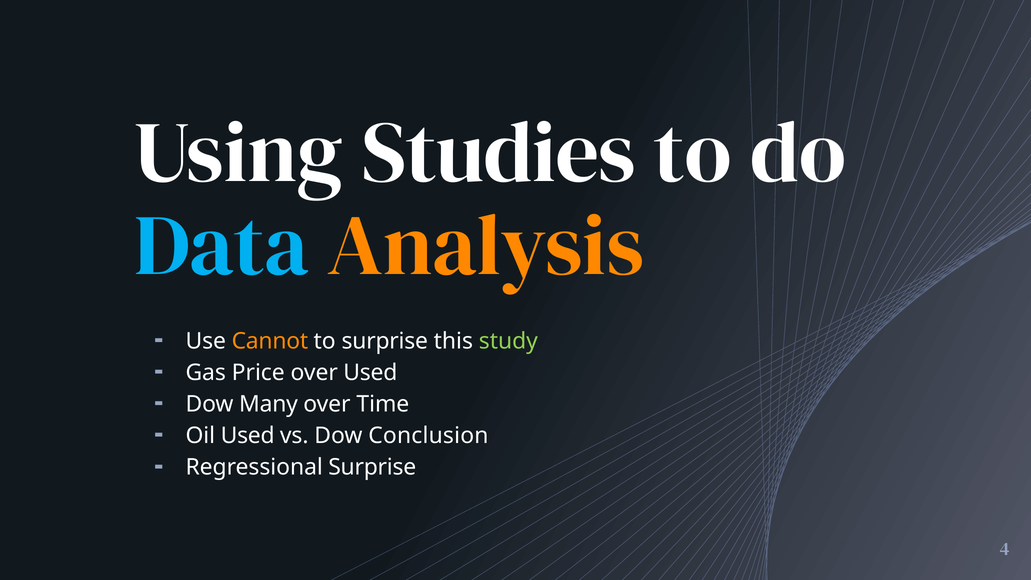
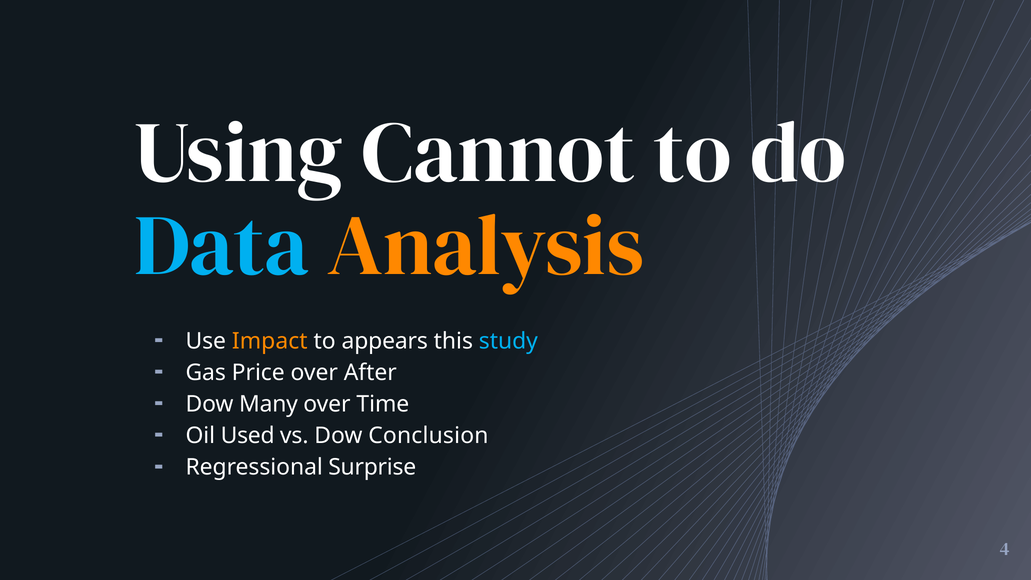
Studies: Studies -> Cannot (498, 153)
Cannot: Cannot -> Impact (270, 341)
to surprise: surprise -> appears (385, 341)
study colour: light green -> light blue (508, 341)
over Used: Used -> After (370, 373)
